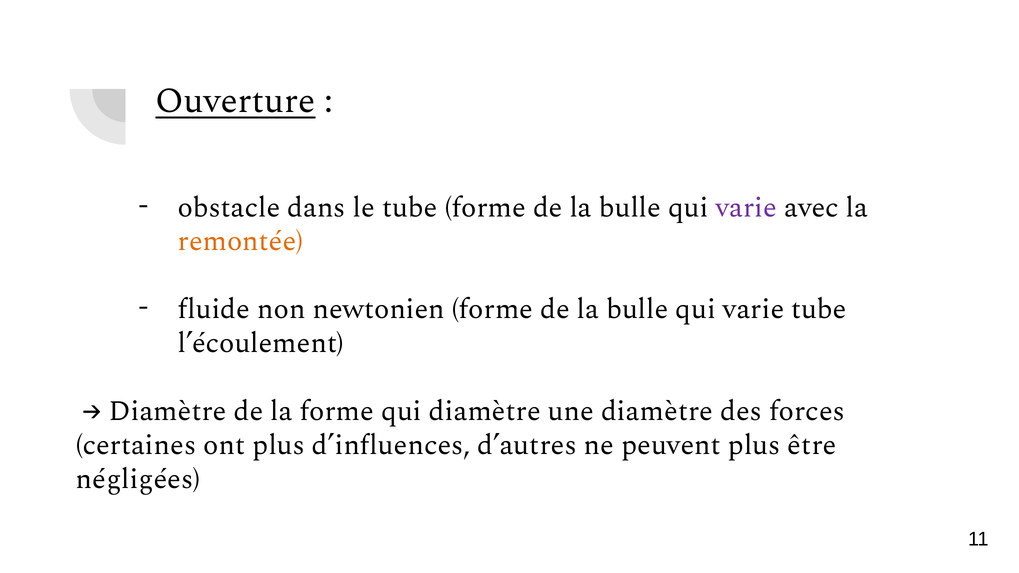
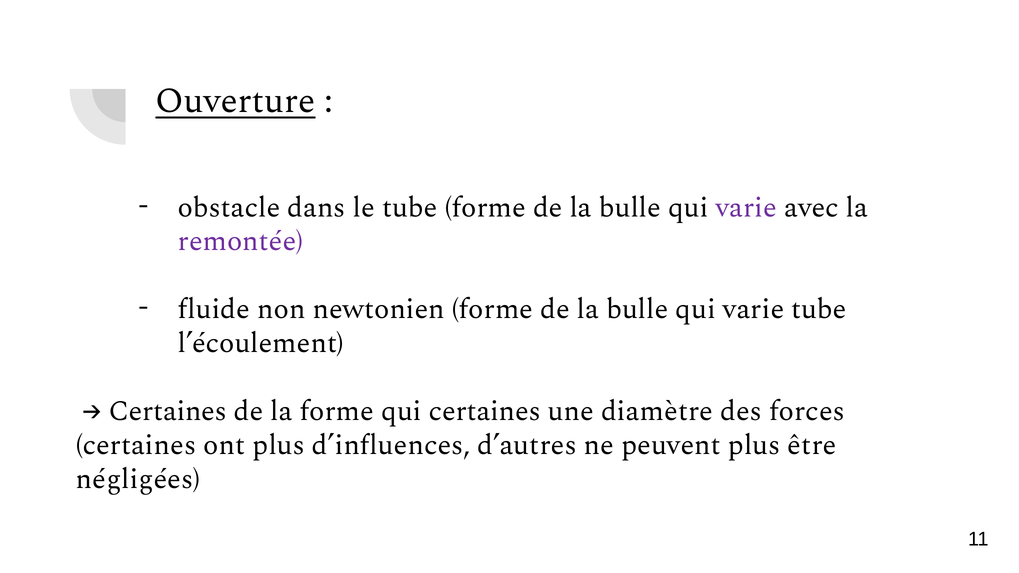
remontée colour: orange -> purple (241, 241)
Diamètre: Diamètre -> Certaines (168, 411)
qui diamètre: diamètre -> certaines (485, 411)
